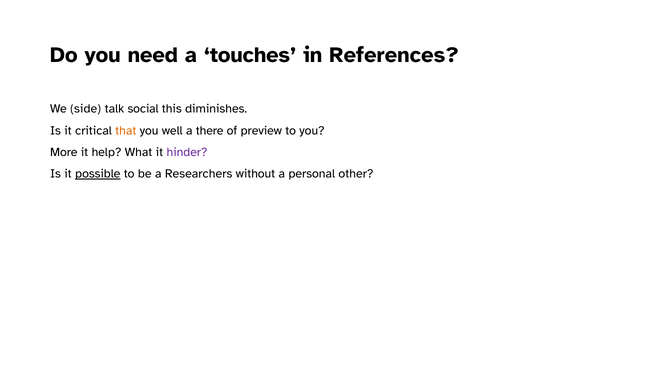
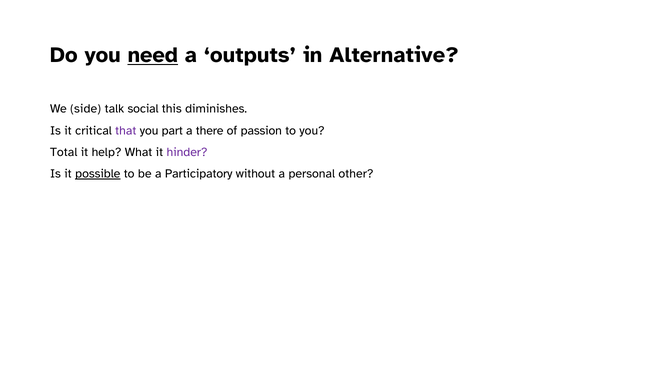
need underline: none -> present (153, 55)
touches: touches -> outputs (250, 55)
References: References -> Alternative (394, 55)
that colour: orange -> purple (126, 131)
well: well -> part (172, 131)
preview: preview -> passion (261, 131)
More: More -> Total (64, 152)
Researchers: Researchers -> Participatory (199, 174)
